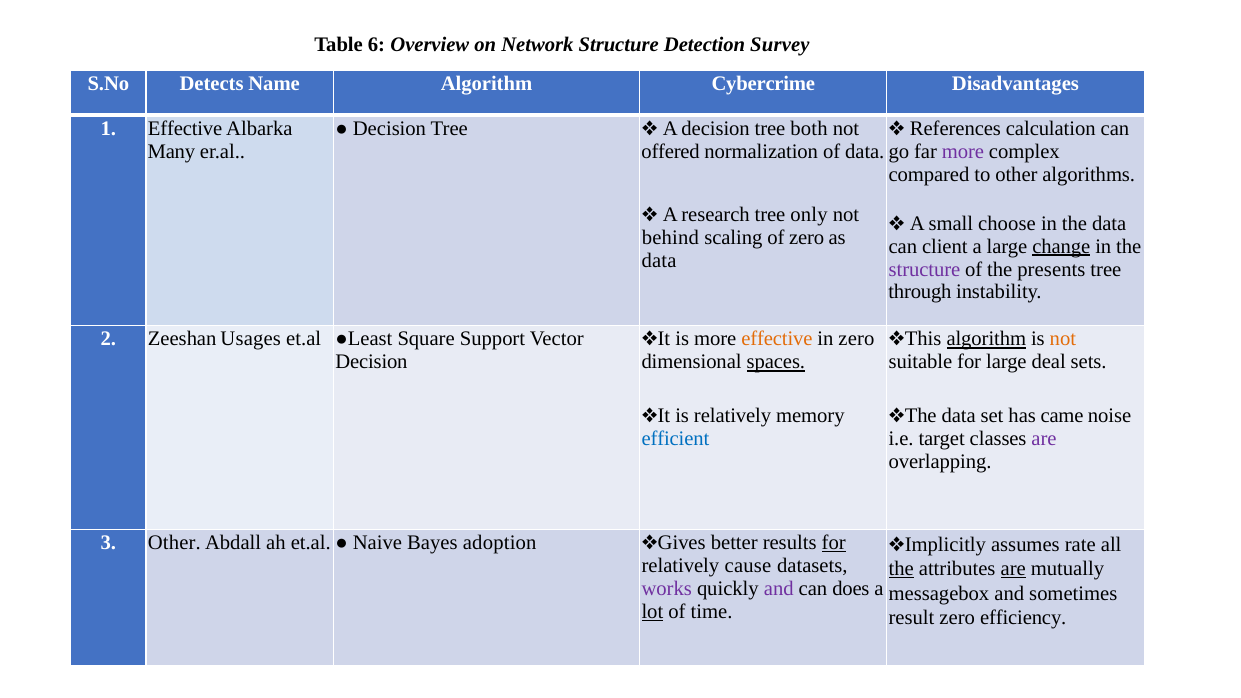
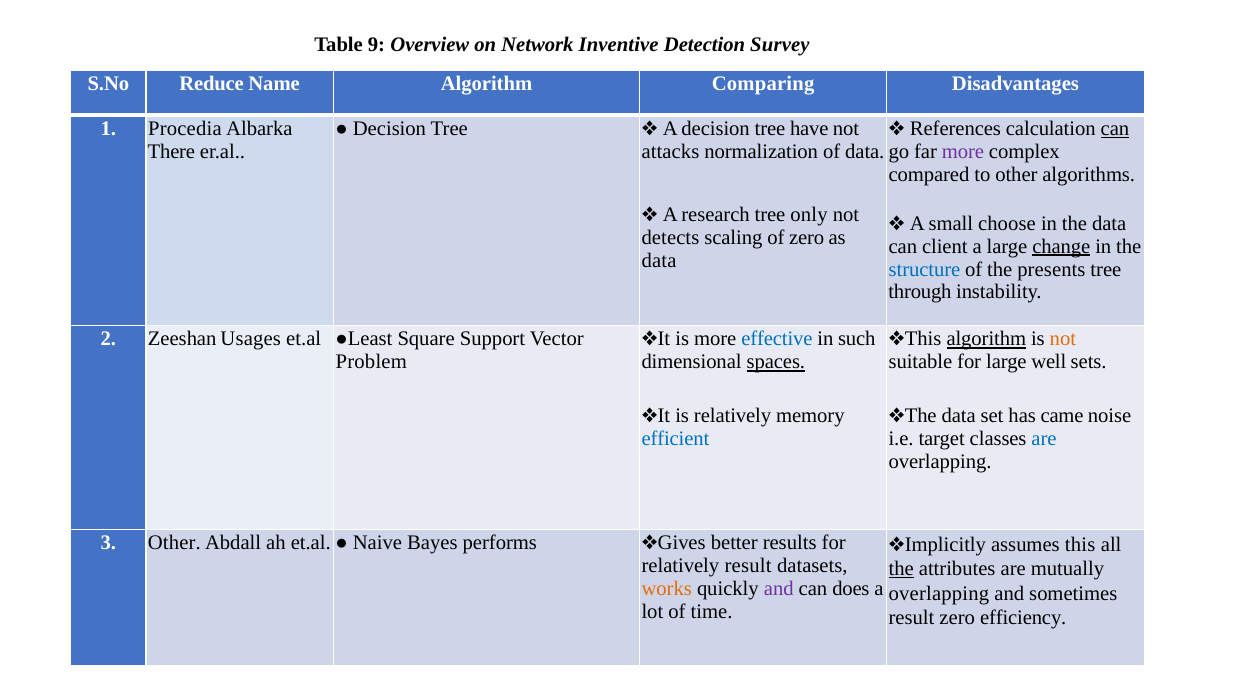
6: 6 -> 9 (377, 44)
Network Structure: Structure -> Inventive (619, 44)
Detects: Detects -> Reduce (212, 84)
Cybercrime: Cybercrime -> Comparing (763, 84)
1 Effective: Effective -> Procedia (185, 128)
both: both -> have (809, 128)
can underline: none -> present (1115, 128)
Many: Many -> There (171, 151)
offered: offered -> attacks (670, 151)
behind: behind -> detects (670, 238)
structure colour: purple -> blue (924, 269)
effective colour: orange -> blue (777, 339)
in zero: zero -> such (857, 339)
Decision: Decision -> Problem (371, 362)
deal: deal -> well (1049, 362)
are colour: purple -> blue (1044, 439)
adoption: adoption -> performs (500, 543)
for underline: present -> none (834, 543)
rate: rate -> this (1080, 544)
relatively cause: cause -> result (748, 566)
are underline: present -> none (1013, 569)
works colour: purple -> orange (667, 589)
messagebox: messagebox -> overlapping (939, 593)
lot underline: present -> none (652, 612)
